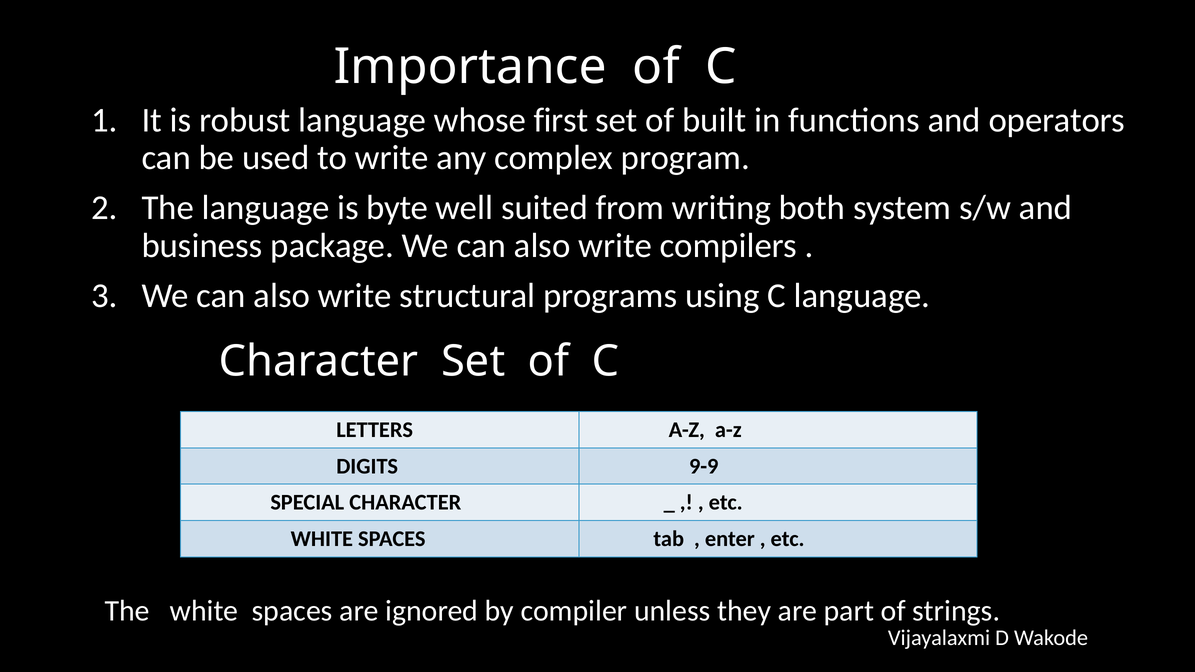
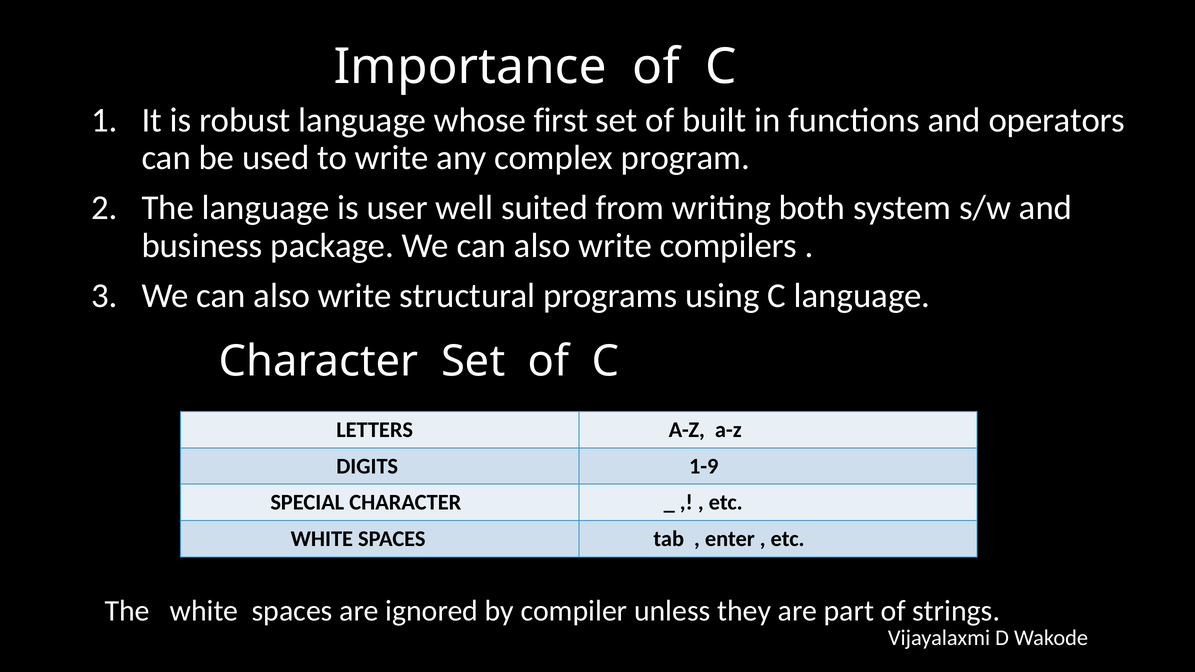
byte: byte -> user (397, 208)
9-9: 9-9 -> 1-9 (704, 466)
